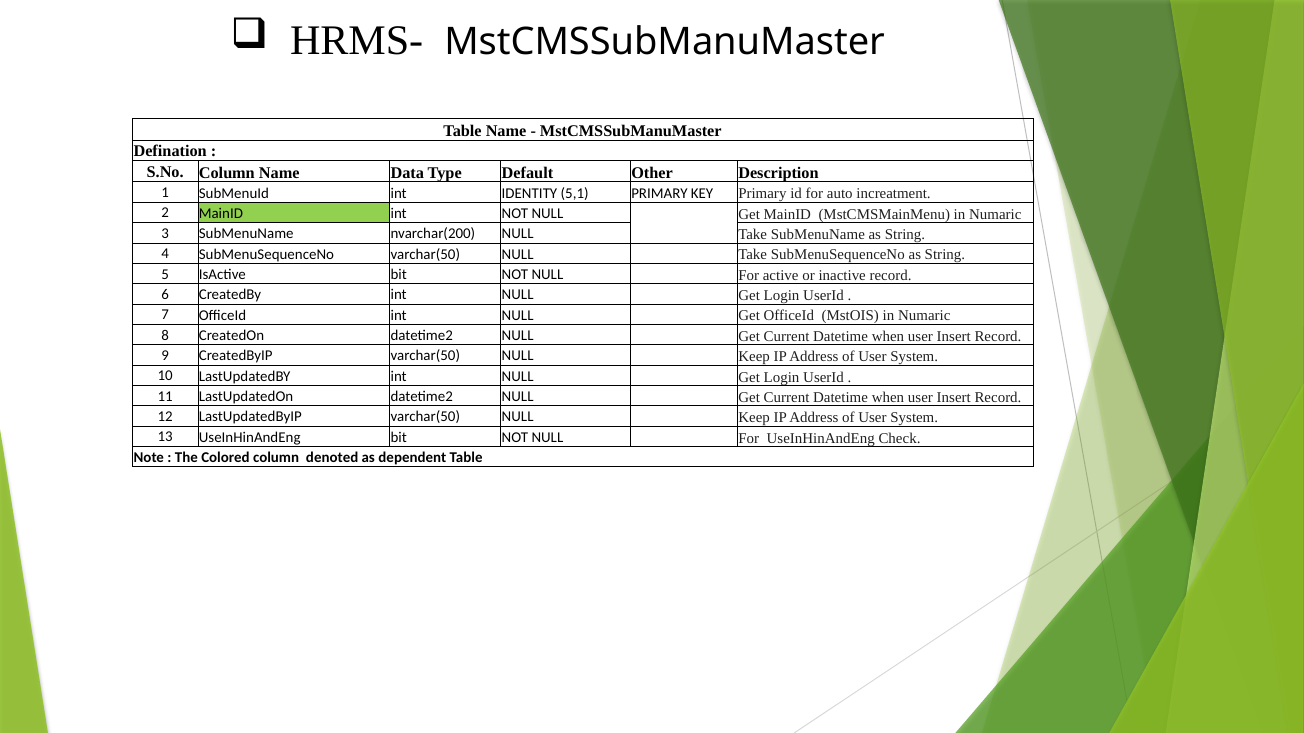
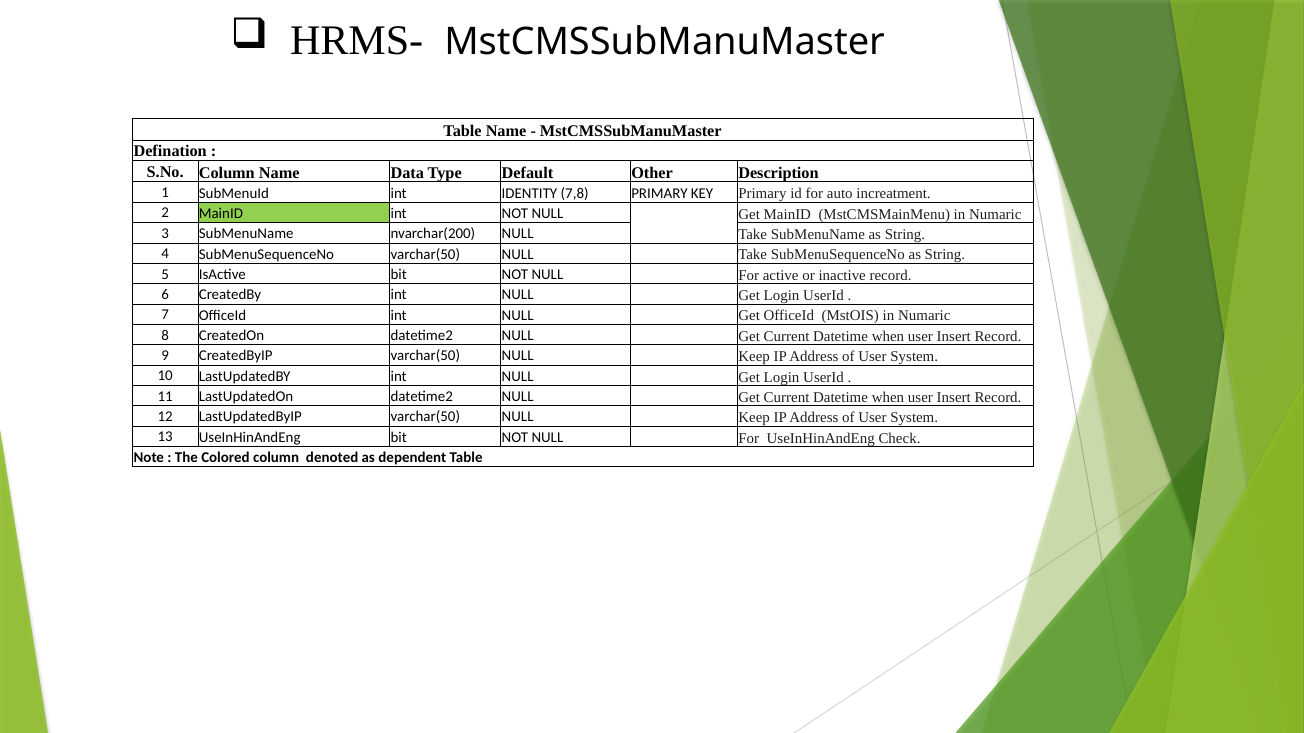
5,1: 5,1 -> 7,8 (575, 193)
